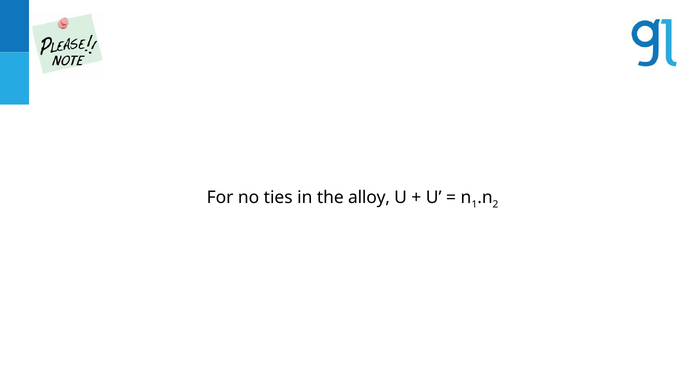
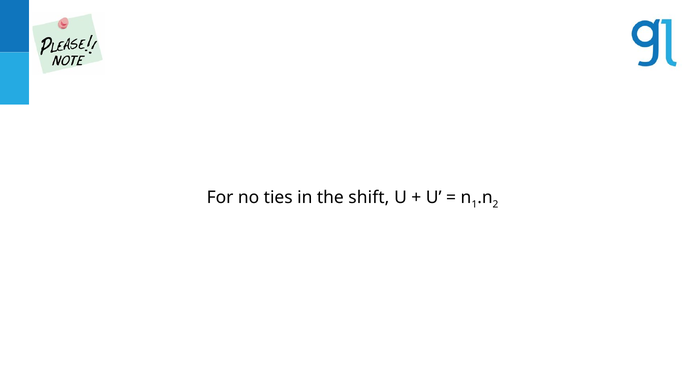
alloy: alloy -> shift (369, 197)
